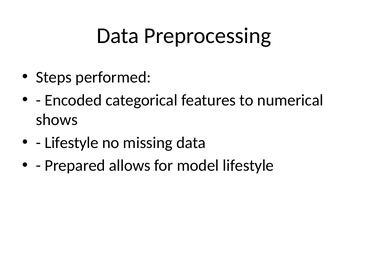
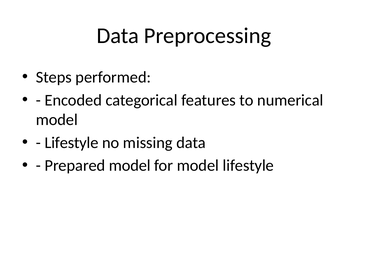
shows: shows -> model (57, 120)
Prepared allows: allows -> model (130, 166)
